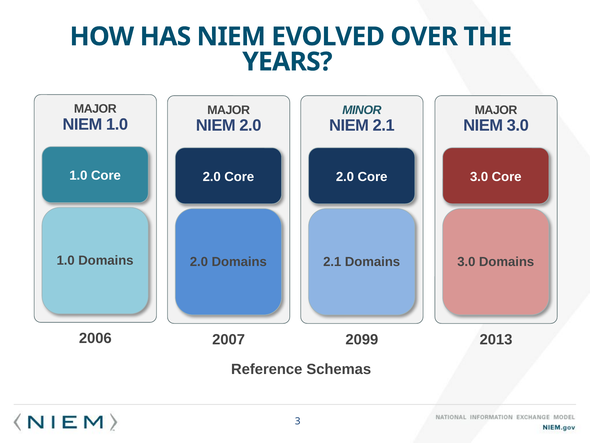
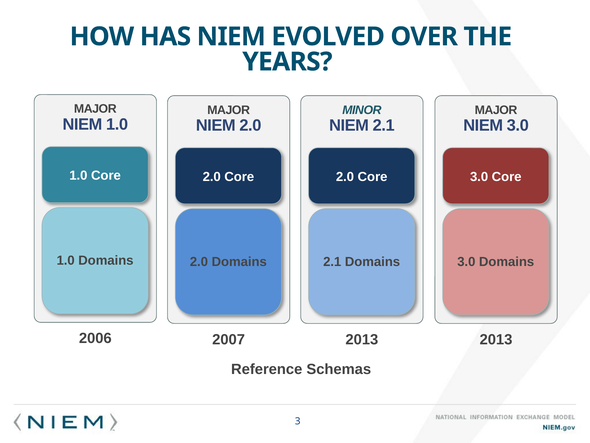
2099: 2099 -> 2013 (362, 339)
